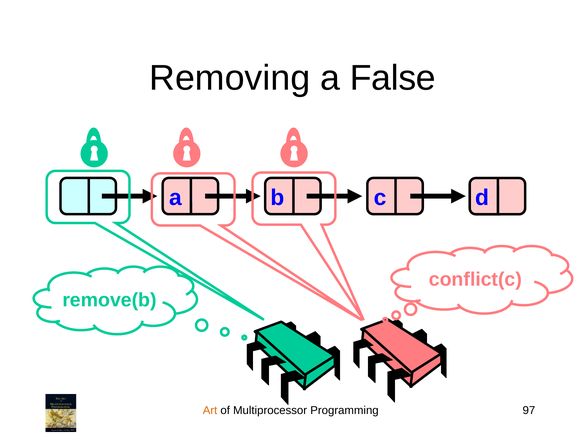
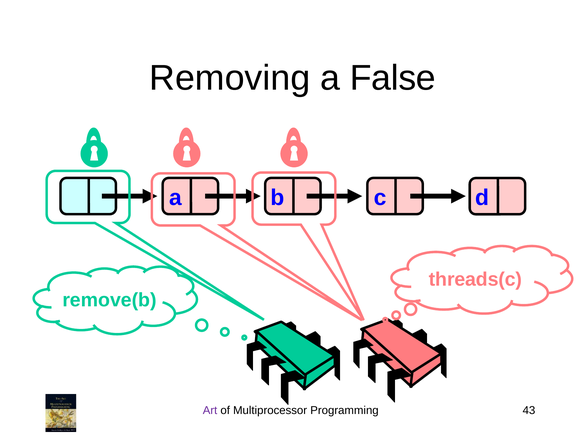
conflict(c: conflict(c -> threads(c (475, 279)
Art colour: orange -> purple (210, 410)
97: 97 -> 43 (529, 410)
